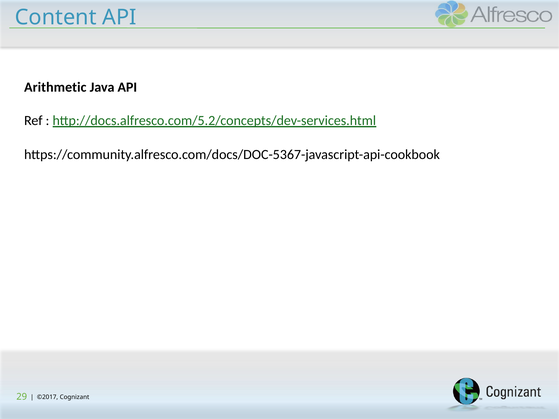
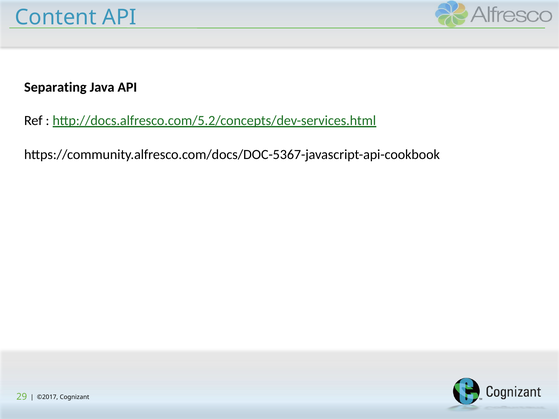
Arithmetic: Arithmetic -> Separating (55, 87)
